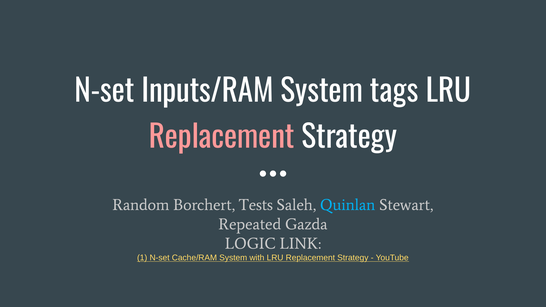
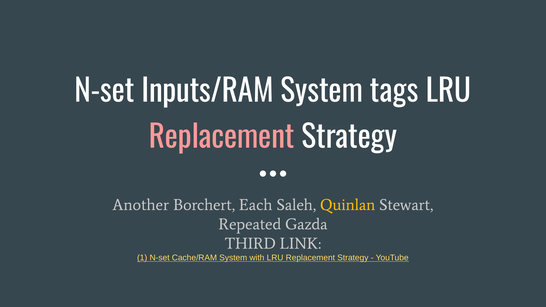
Random: Random -> Another (141, 205)
Tests: Tests -> Each (256, 205)
Quinlan colour: light blue -> yellow (348, 205)
LOGIC: LOGIC -> THIRD (250, 244)
